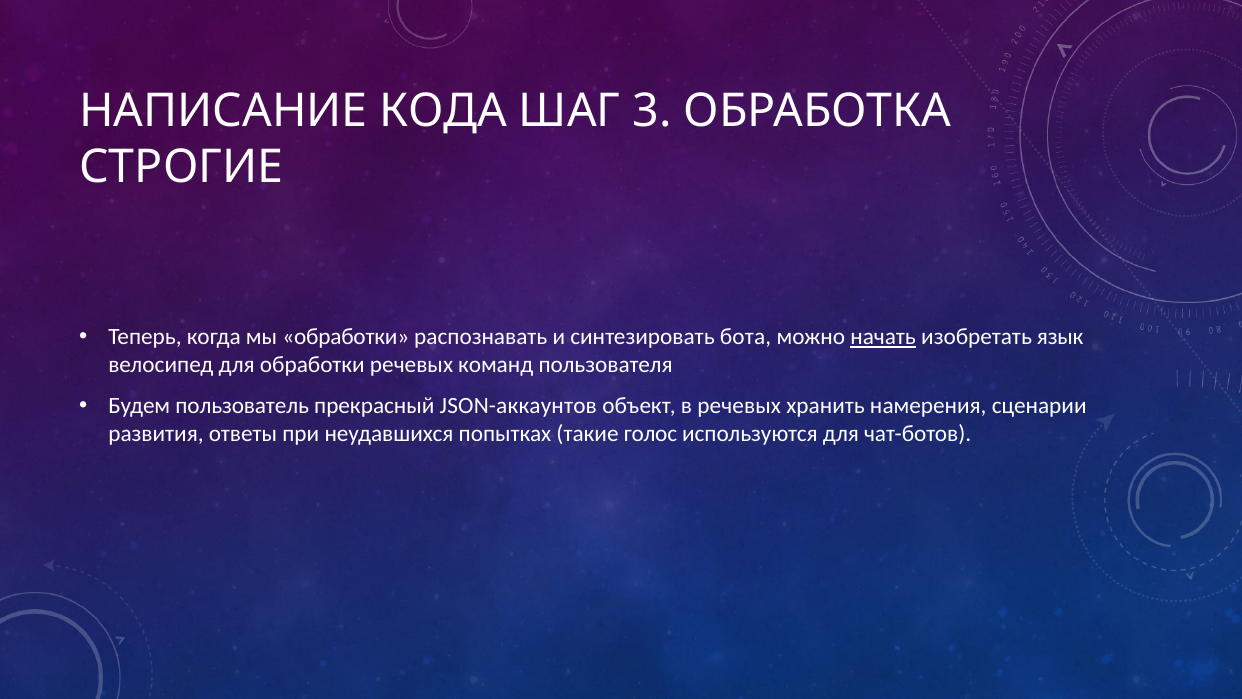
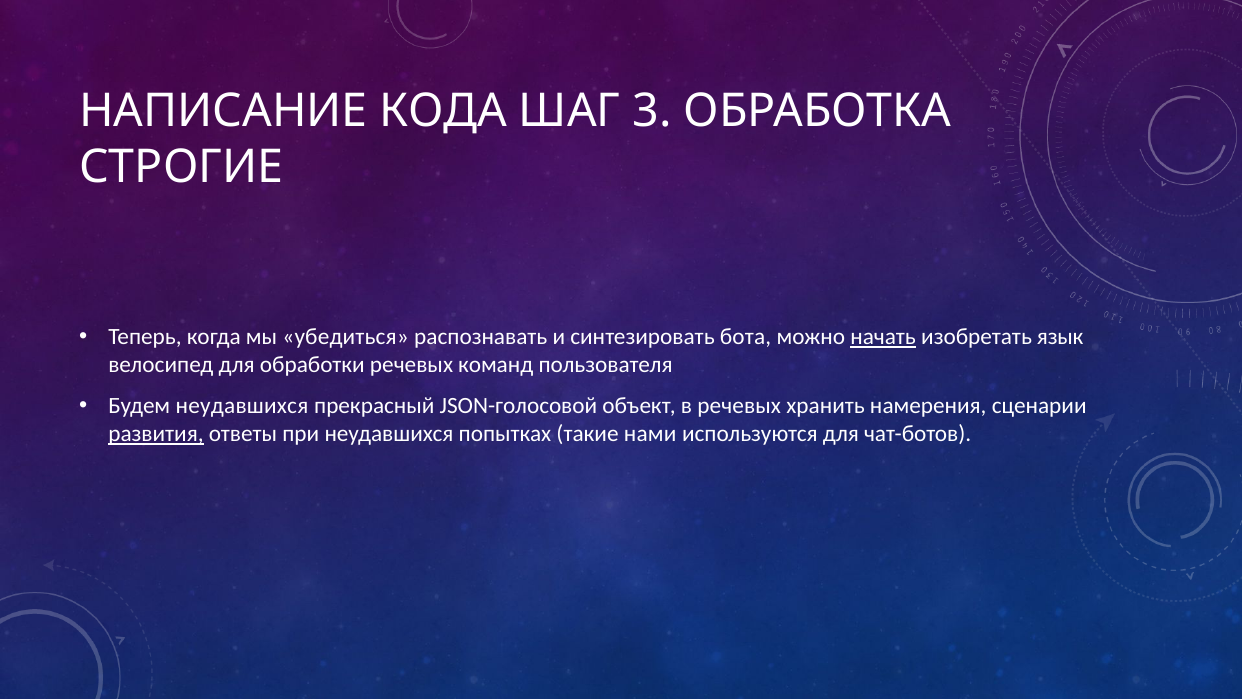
мы обработки: обработки -> убедиться (346, 337)
Будем пользователь: пользователь -> неудавшихся (242, 406)
JSON-аккаунтов: JSON-аккаунтов -> JSON-голосовой (518, 406)
развития underline: none -> present (156, 434)
голос: голос -> нами (650, 434)
